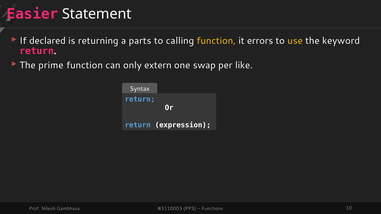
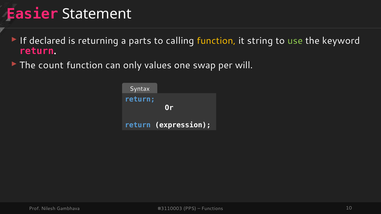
errors: errors -> string (260, 41)
use colour: yellow -> light green (295, 41)
prime: prime -> count (51, 65)
extern: extern -> values (158, 65)
like: like -> will (244, 65)
